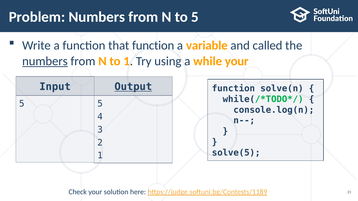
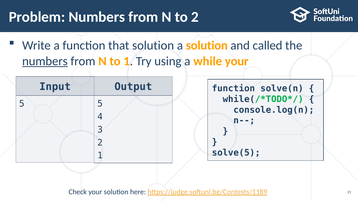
to 5: 5 -> 2 (195, 17)
that function: function -> solution (153, 45)
a variable: variable -> solution (207, 45)
Output underline: present -> none (133, 87)
